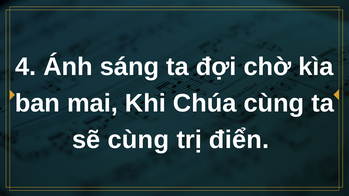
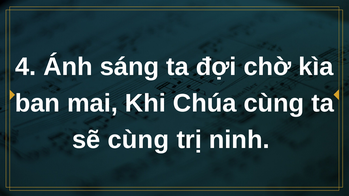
điển: điển -> ninh (239, 140)
